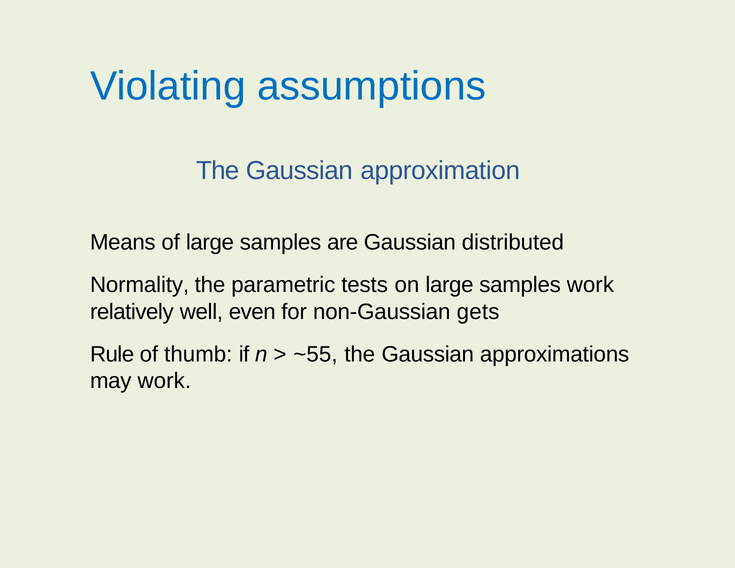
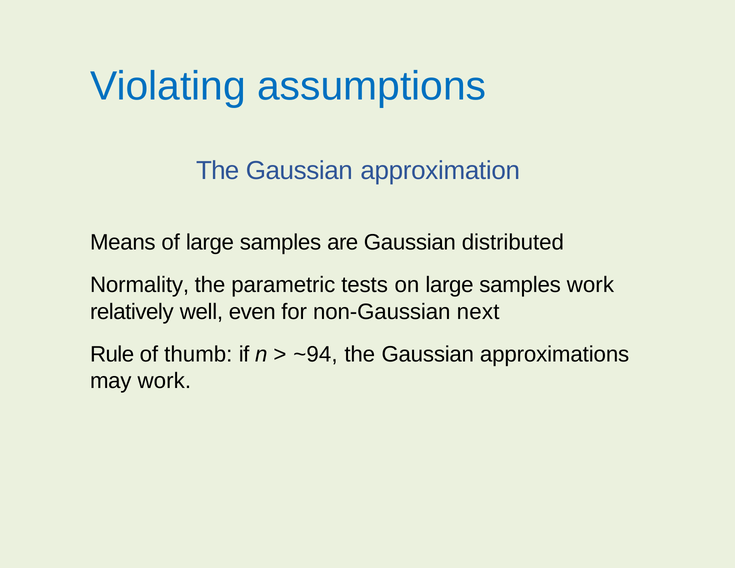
gets: gets -> next (478, 312)
~55: ~55 -> ~94 (316, 354)
